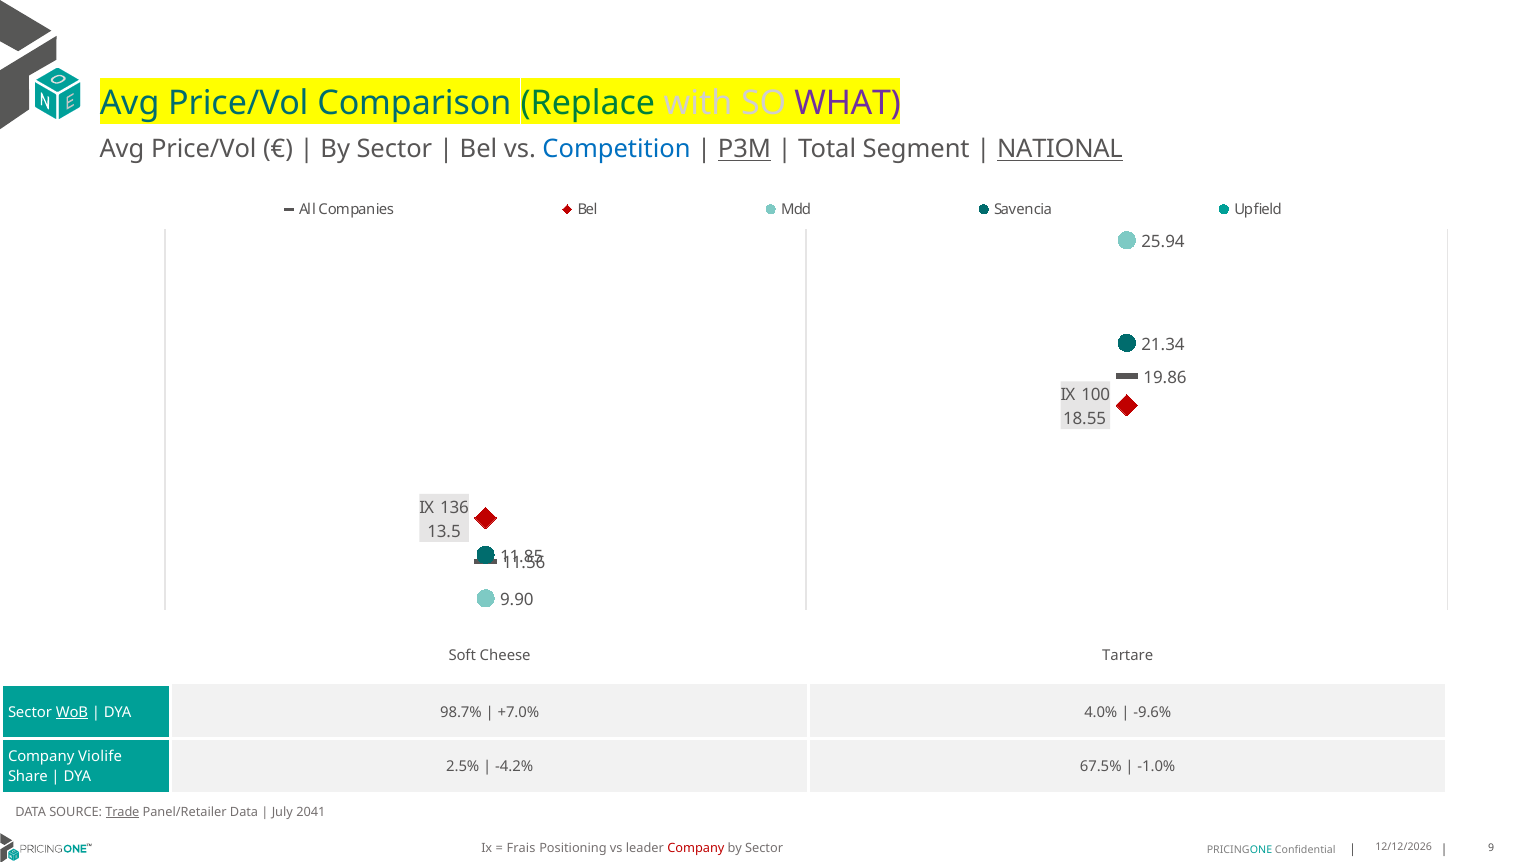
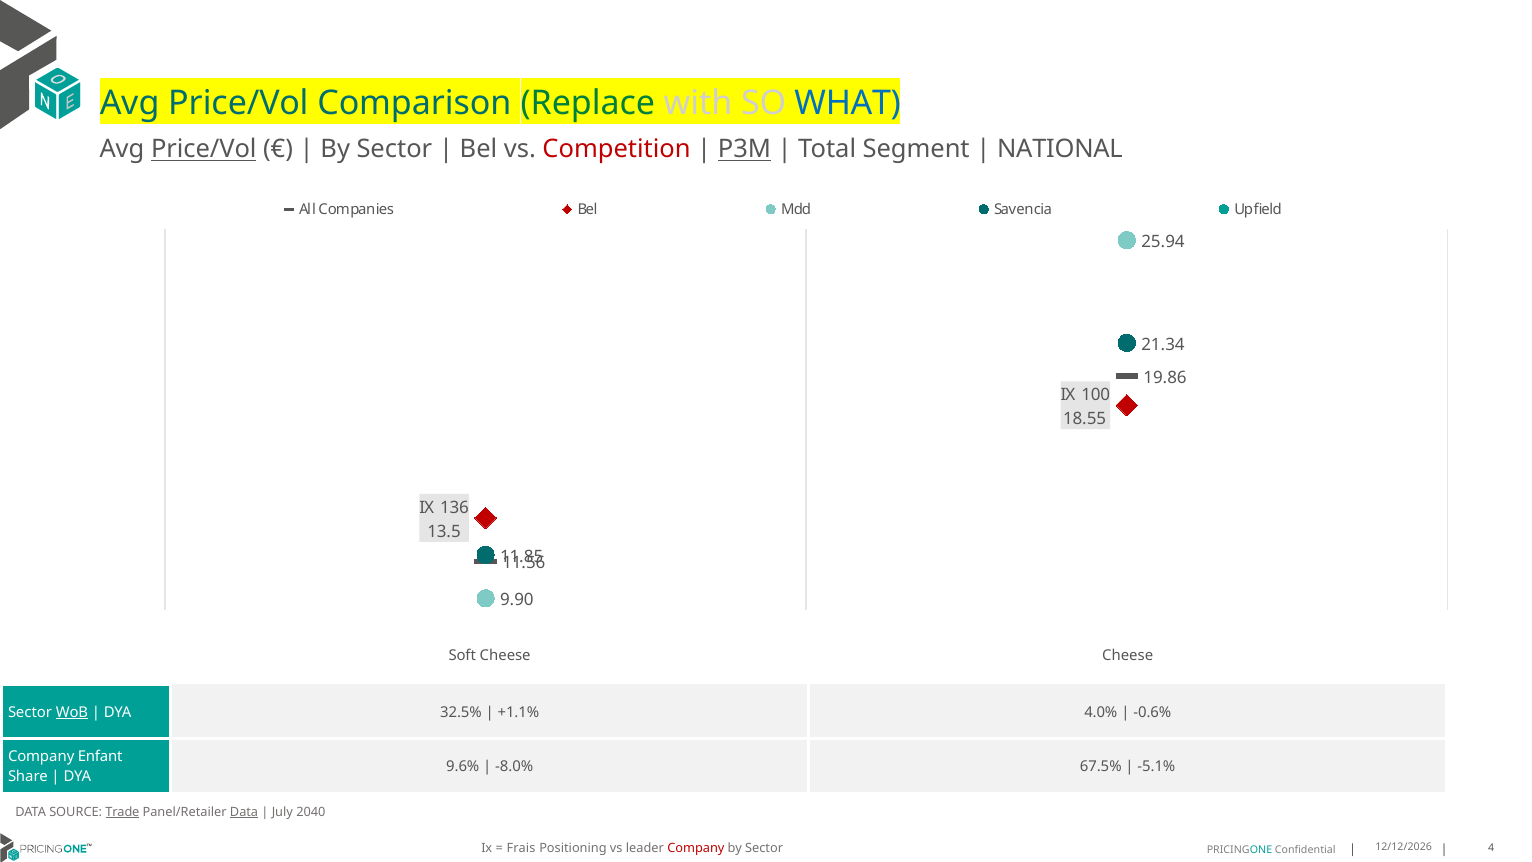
WHAT colour: purple -> blue (848, 103)
Price/Vol underline: none -> present (204, 149)
Competition colour: blue -> red (617, 149)
NATIONAL underline: present -> none (1060, 149)
Cheese Tartare: Tartare -> Cheese (1128, 656)
98.7%: 98.7% -> 32.5% (461, 712)
+7.0%: +7.0% -> +1.1% (518, 712)
-9.6%: -9.6% -> -0.6% (1152, 712)
Violife: Violife -> Enfant (100, 756)
2.5%: 2.5% -> 9.6% (463, 767)
-4.2%: -4.2% -> -8.0% (514, 767)
-1.0%: -1.0% -> -5.1% (1156, 767)
Data underline: none -> present (244, 812)
2041: 2041 -> 2040 (311, 812)
9: 9 -> 4 (1491, 847)
